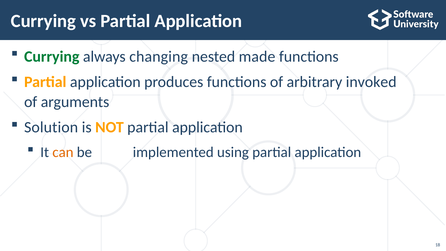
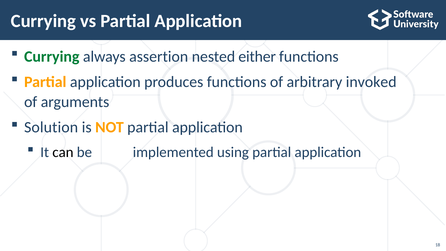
changing: changing -> assertion (159, 57)
made: made -> either (257, 57)
can colour: orange -> black (63, 152)
